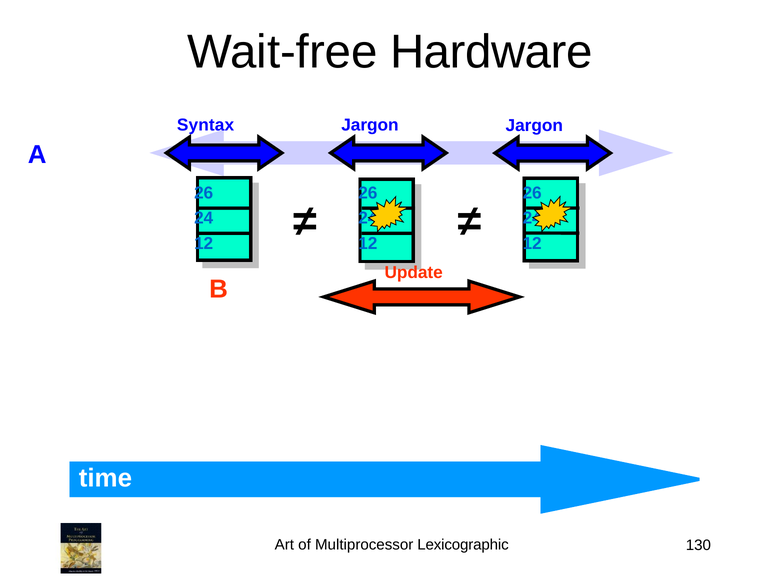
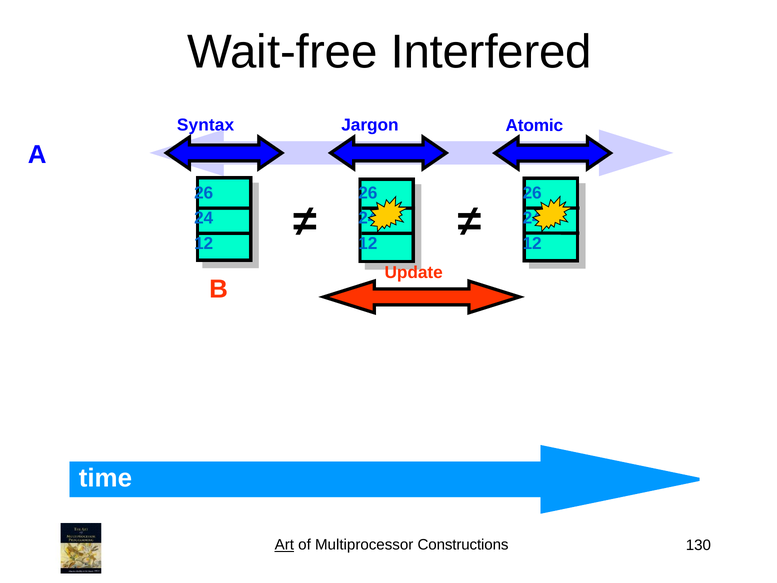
Hardware: Hardware -> Interfered (491, 52)
Jargon: Jargon -> Atomic (534, 125)
Art underline: none -> present (284, 545)
Lexicographic: Lexicographic -> Constructions (463, 545)
